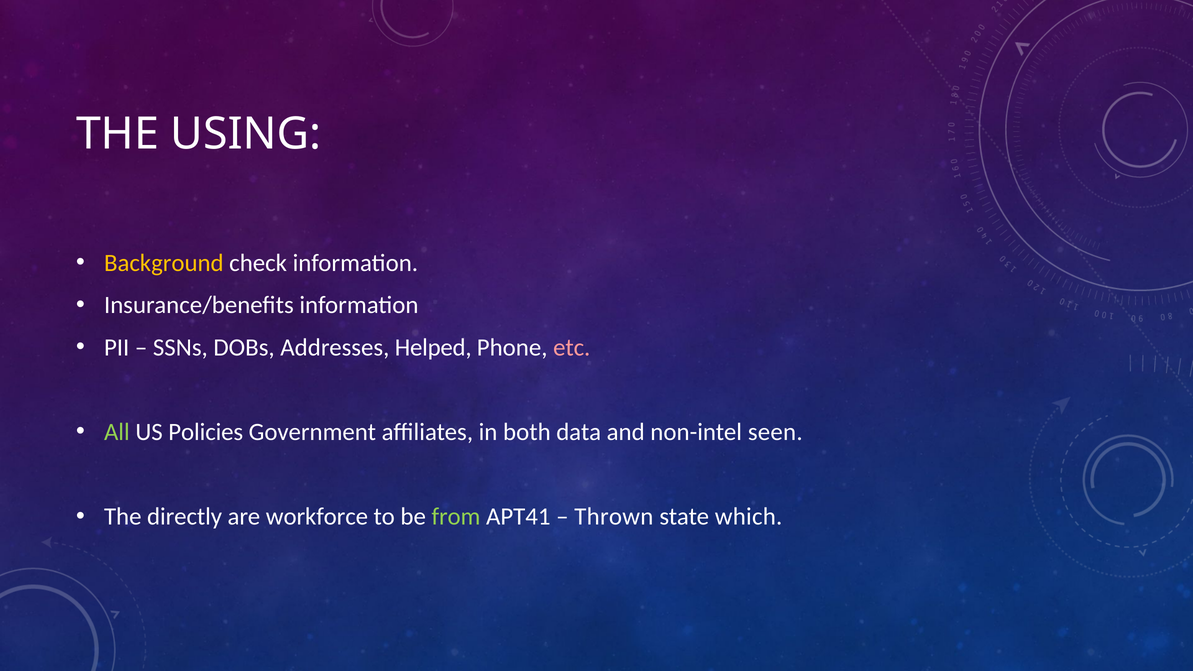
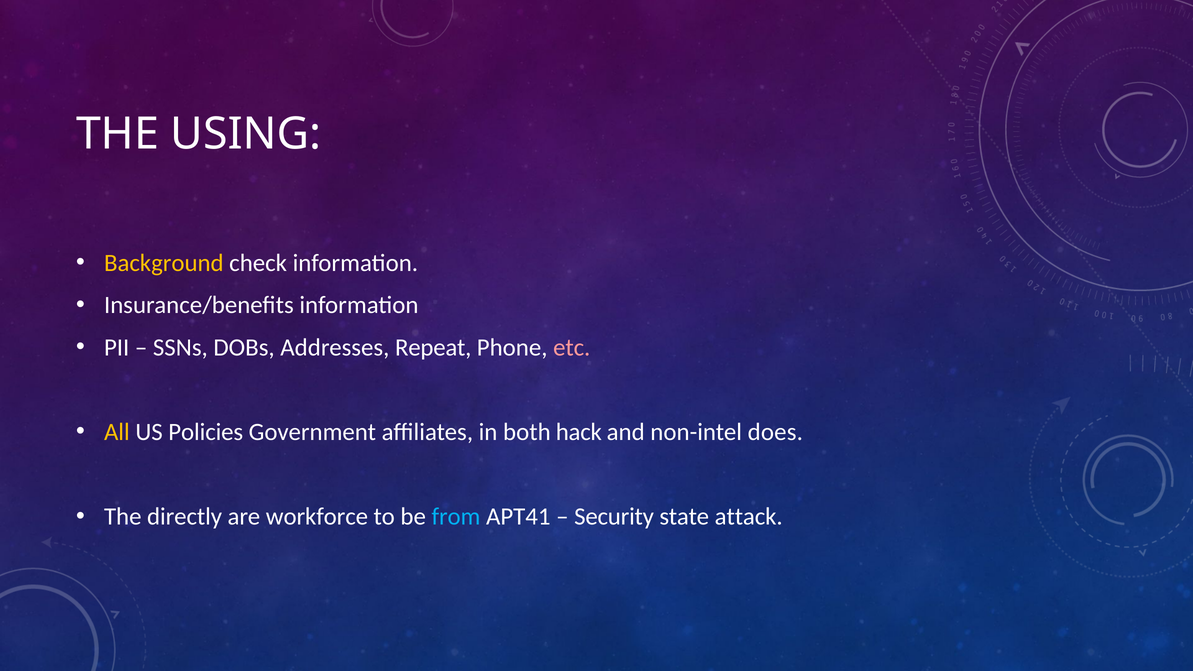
Helped: Helped -> Repeat (433, 348)
All colour: light green -> yellow (117, 432)
data: data -> hack (579, 432)
seen: seen -> does (775, 432)
from colour: light green -> light blue (456, 517)
Thrown: Thrown -> Security (614, 517)
which: which -> attack (749, 517)
